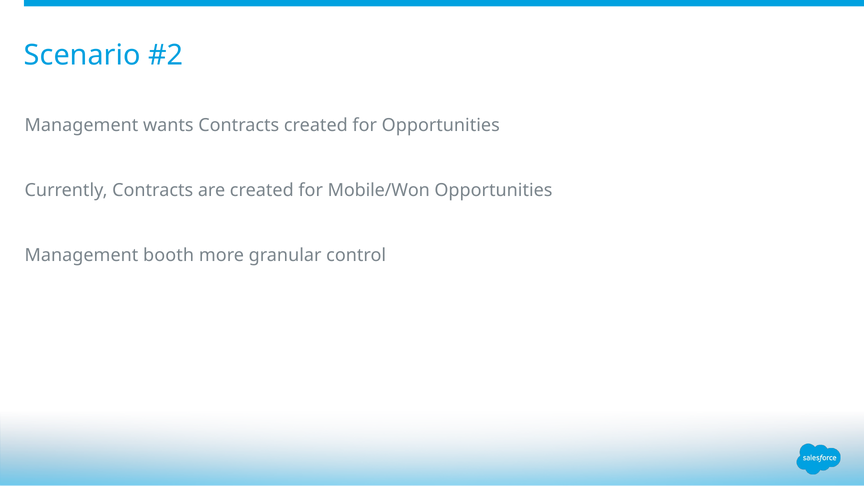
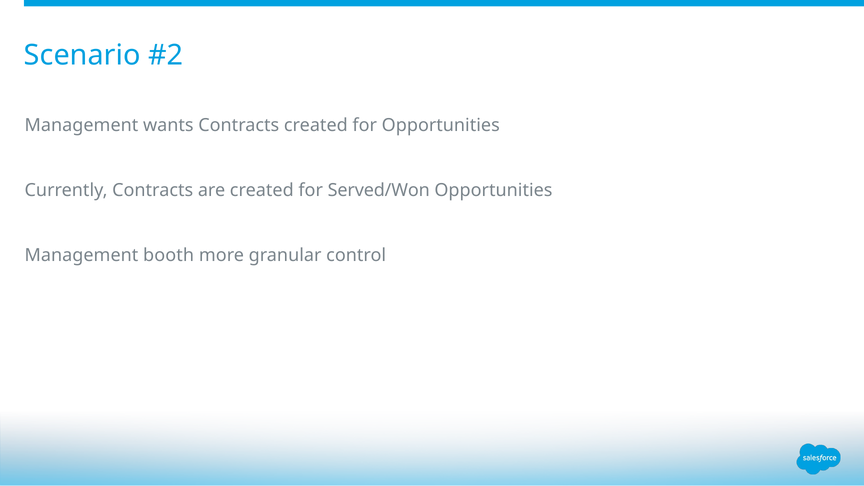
Mobile/Won: Mobile/Won -> Served/Won (379, 190)
